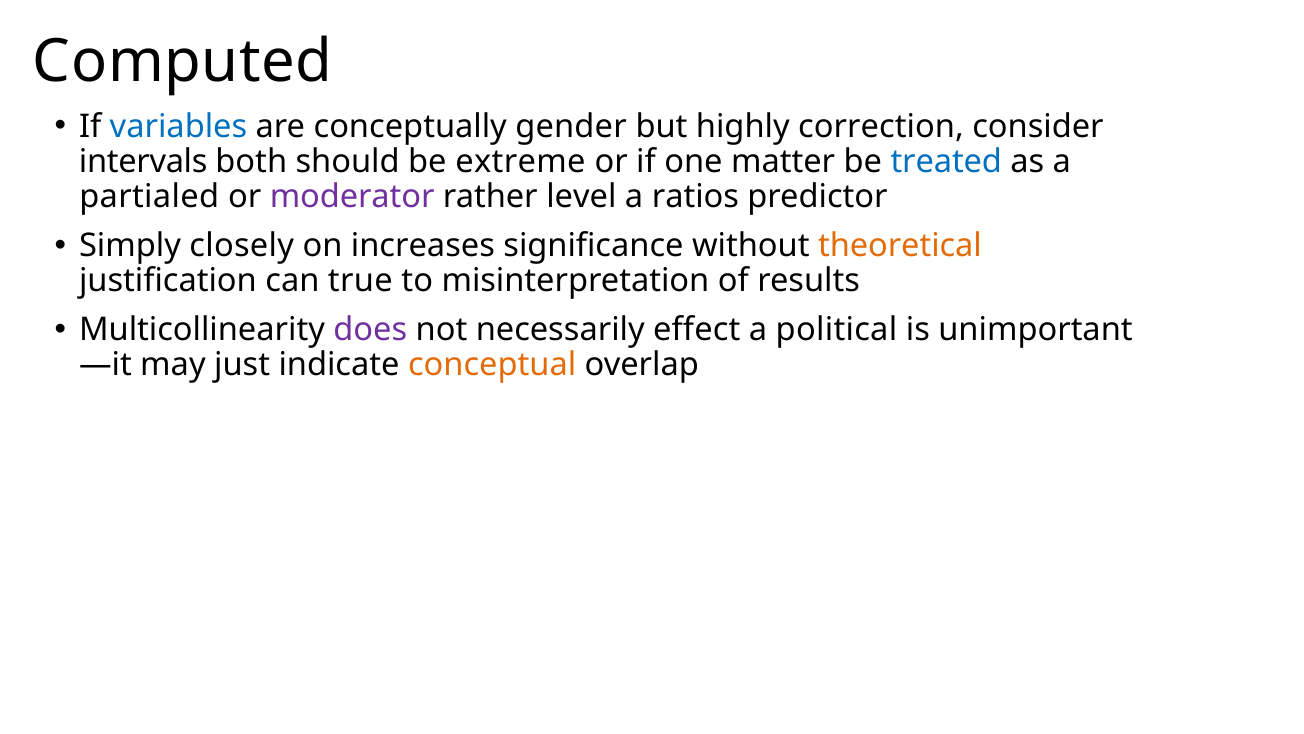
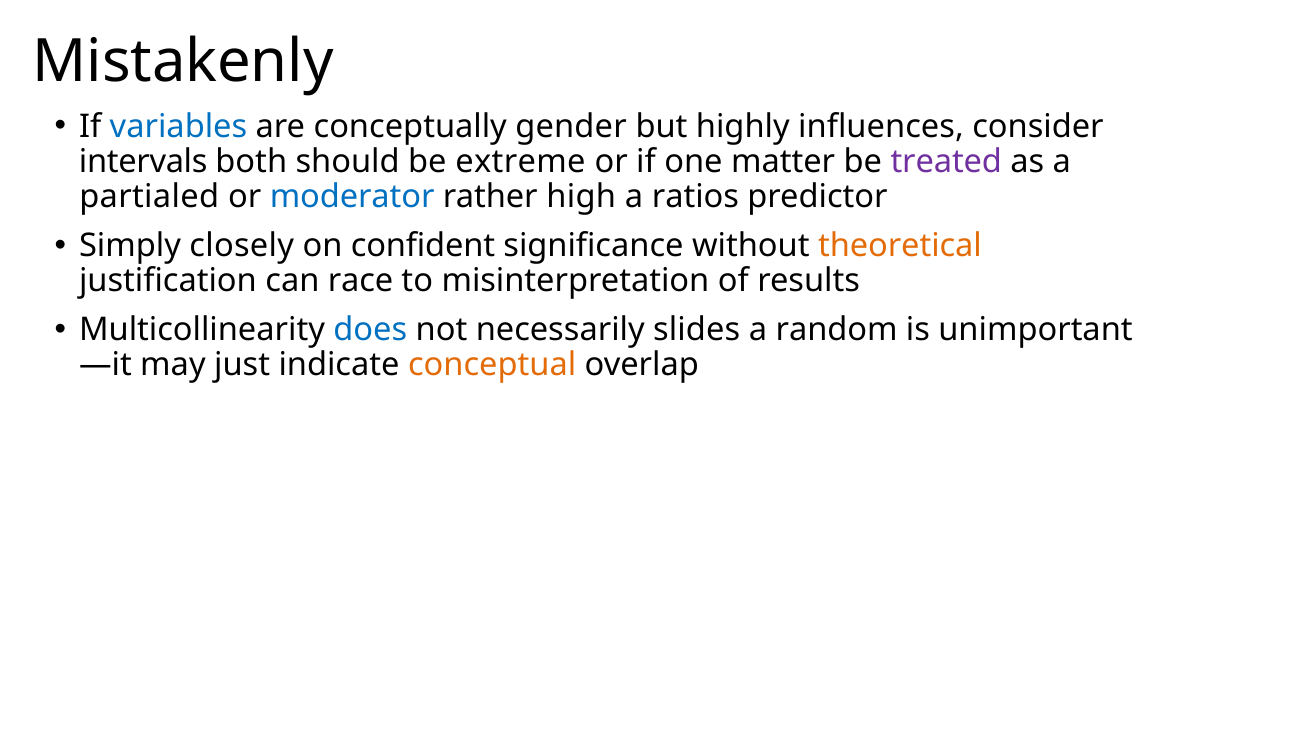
Computed: Computed -> Mistakenly (183, 62)
correction: correction -> influences (881, 126)
treated colour: blue -> purple (946, 162)
moderator colour: purple -> blue (352, 197)
level: level -> high (581, 197)
increases: increases -> confident (423, 246)
true: true -> race (361, 281)
does colour: purple -> blue (370, 329)
effect: effect -> slides (697, 329)
political: political -> random (837, 329)
